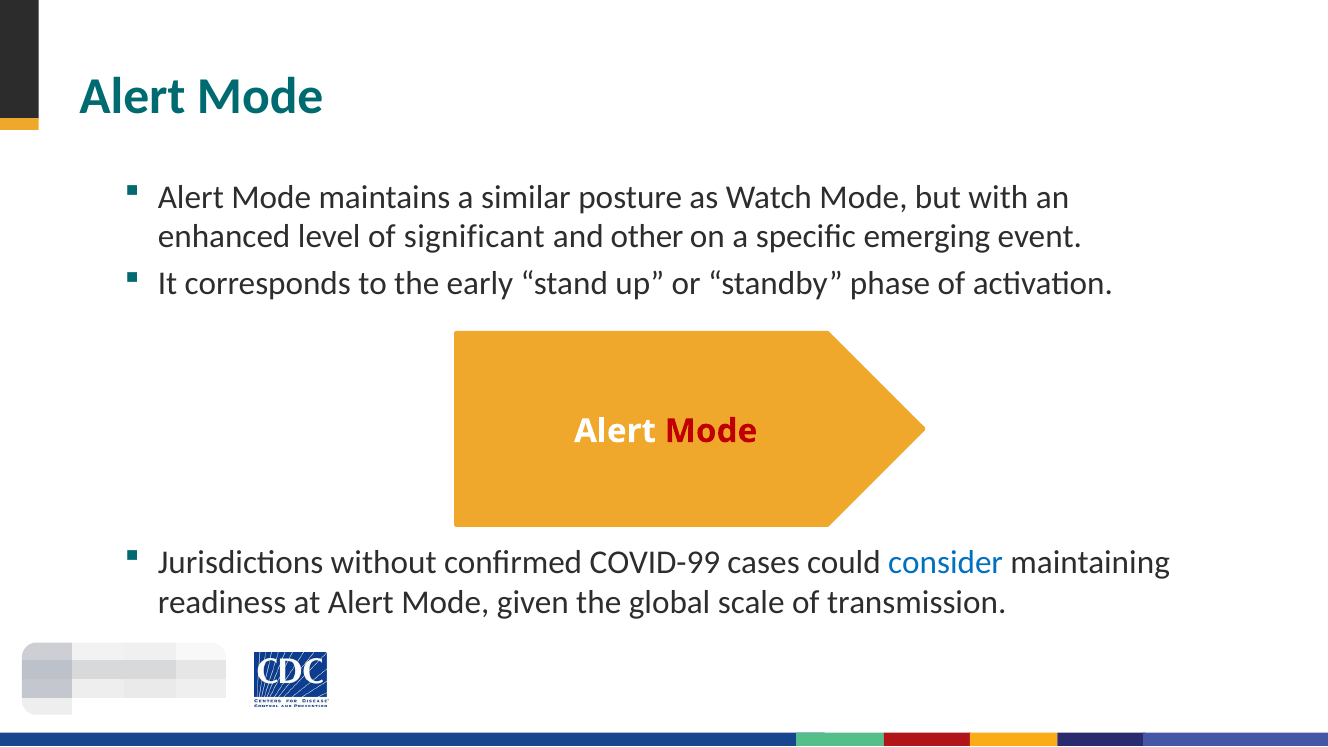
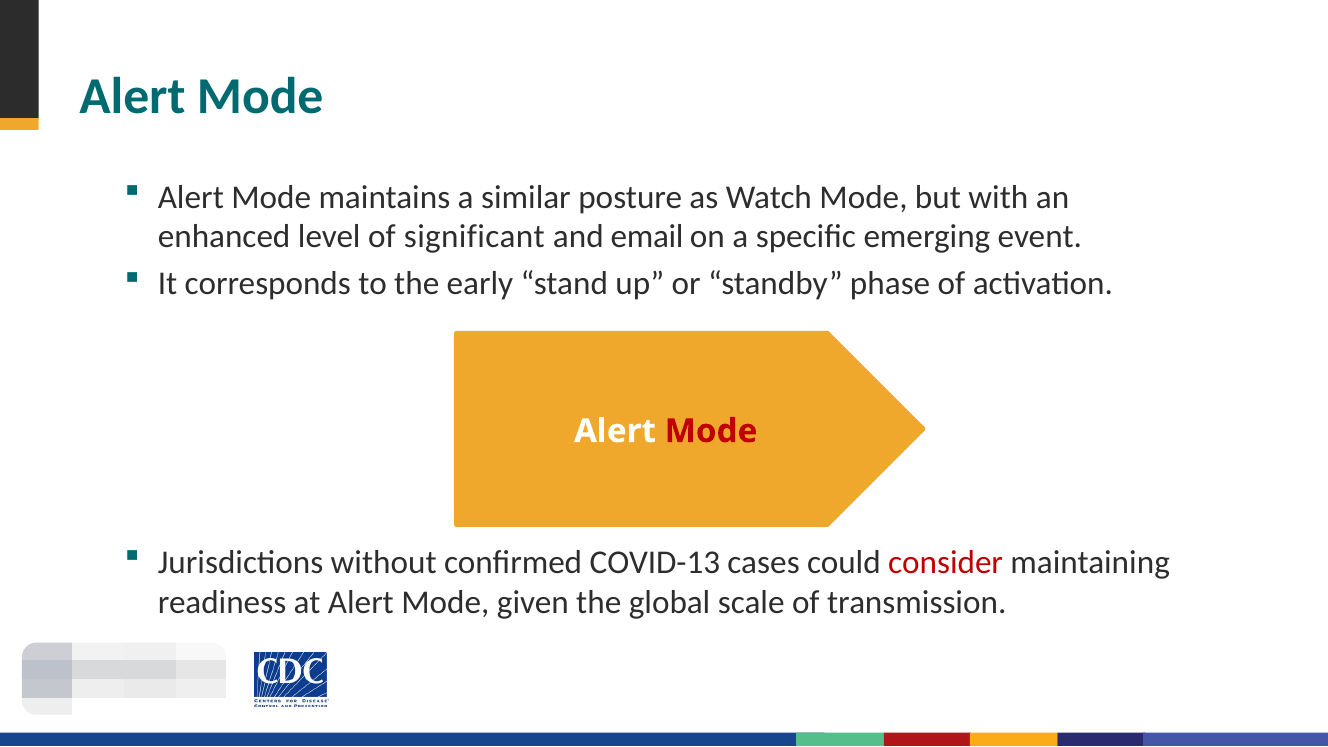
other: other -> email (647, 237)
COVID-99: COVID-99 -> COVID-13 (655, 562)
consider colour: blue -> red (946, 562)
